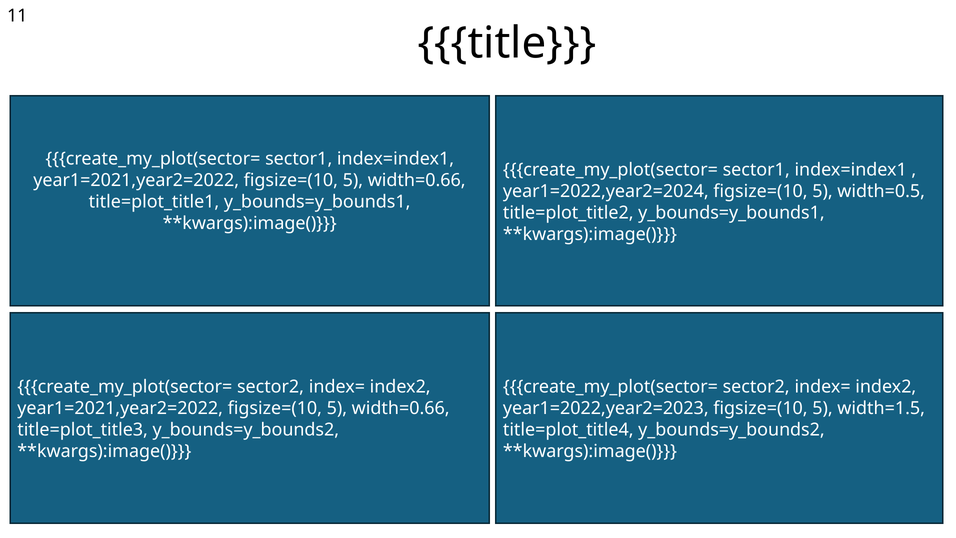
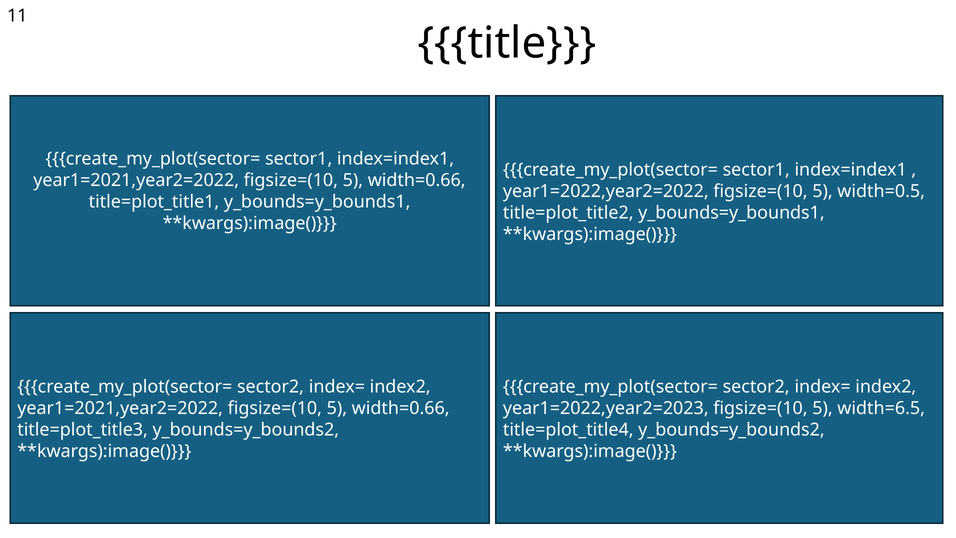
year1=2022,year2=2024: year1=2022,year2=2024 -> year1=2022,year2=2022 (606, 191)
width=1.5: width=1.5 -> width=6.5 (881, 408)
